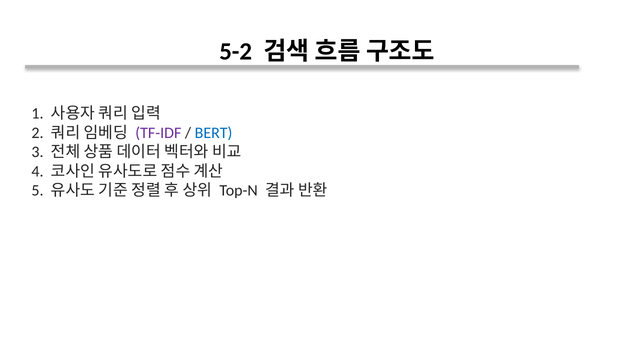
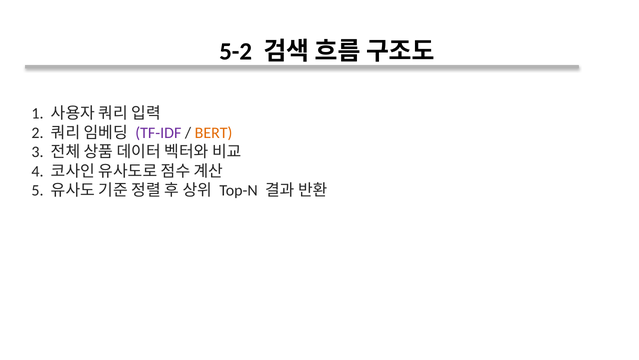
BERT colour: blue -> orange (214, 133)
